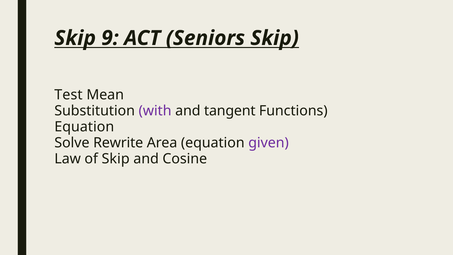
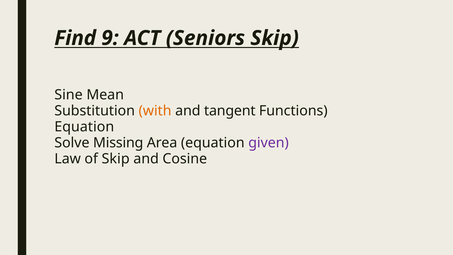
Skip: Skip -> Find (75, 38)
Test: Test -> Sine (69, 95)
with colour: purple -> orange (155, 111)
Rewrite: Rewrite -> Missing (118, 143)
